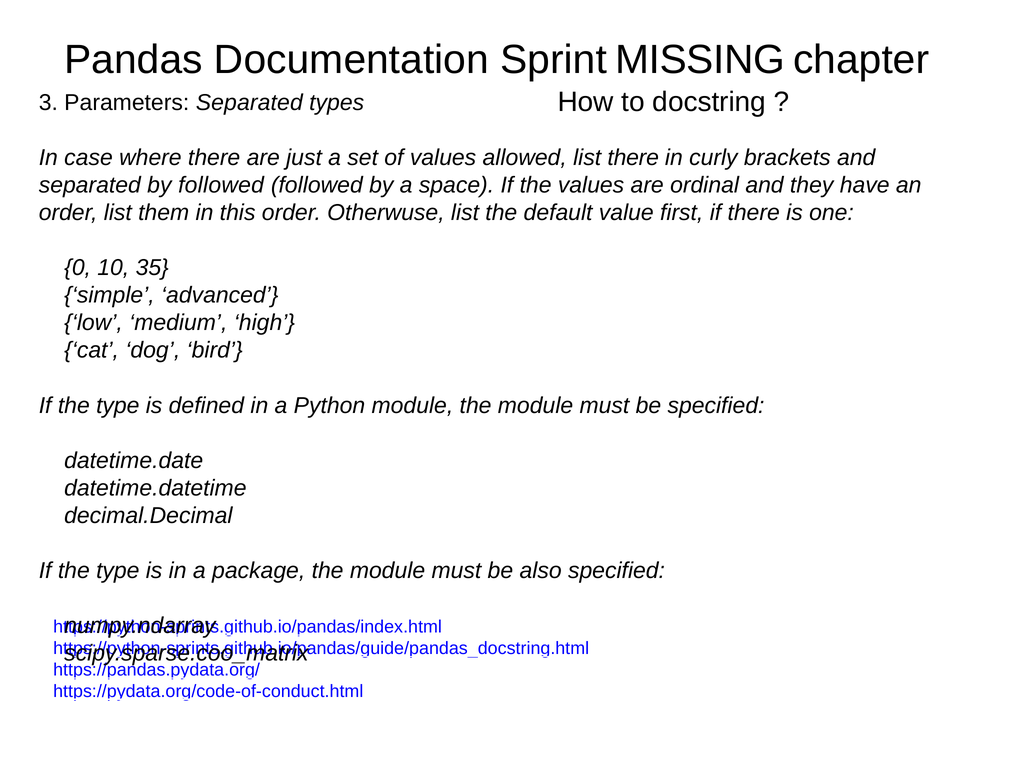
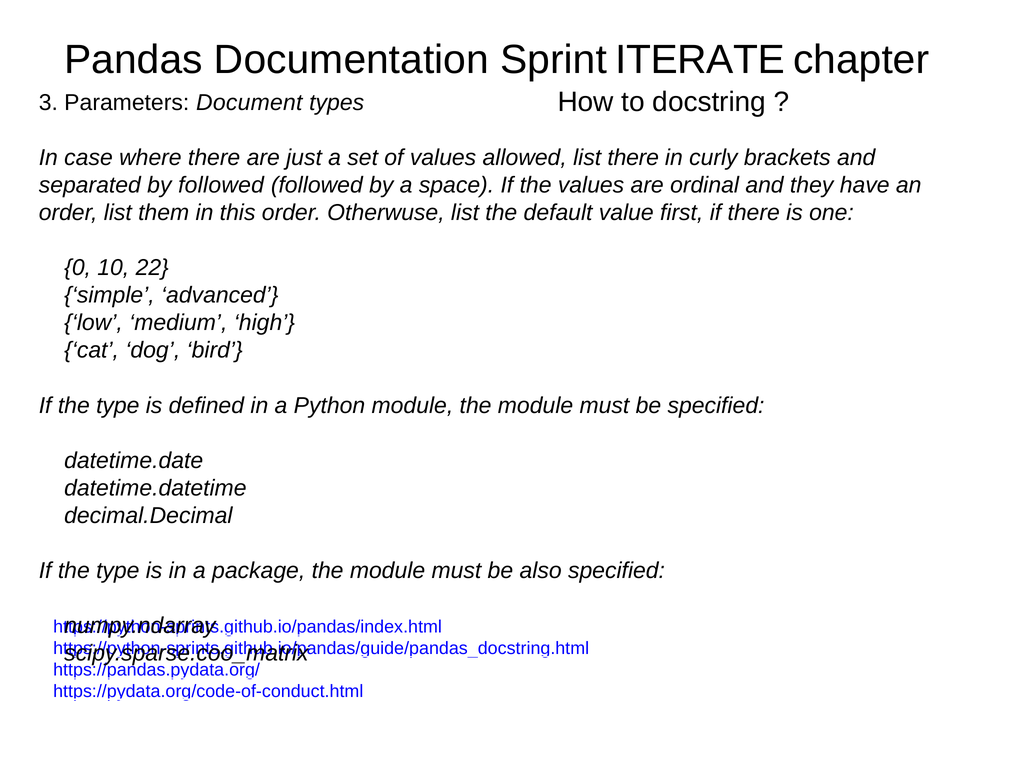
MISSING: MISSING -> ITERATE (700, 60)
Parameters Separated: Separated -> Document (249, 103)
35: 35 -> 22 (152, 268)
